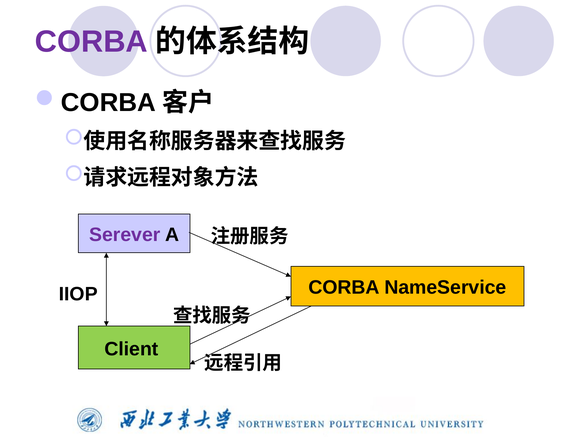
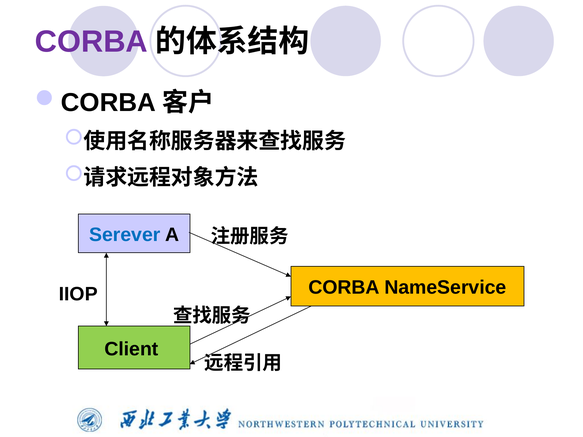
Serever colour: purple -> blue (125, 235)
